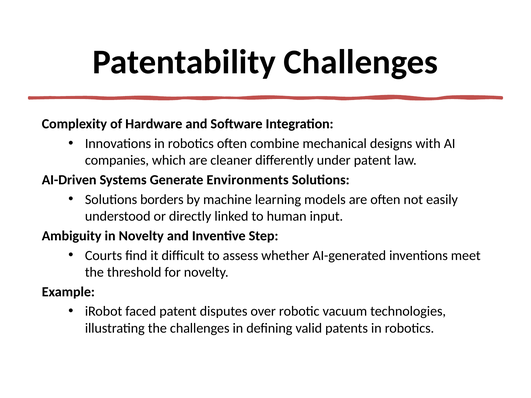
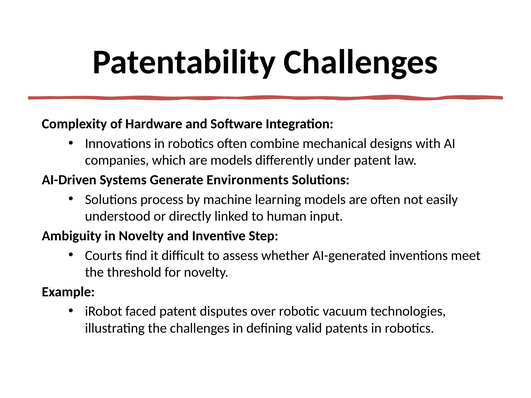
are cleaner: cleaner -> models (231, 160)
borders: borders -> process (162, 200)
